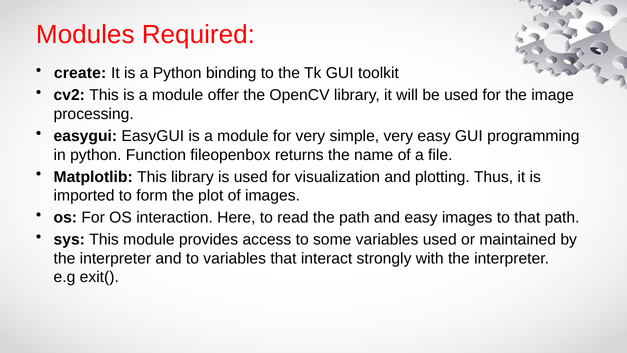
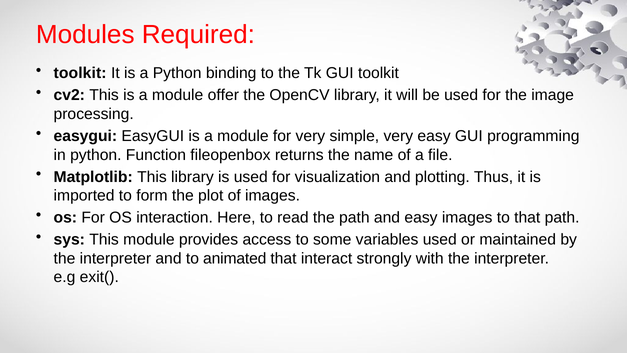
create: create -> toolkit (80, 73)
to variables: variables -> animated (235, 258)
